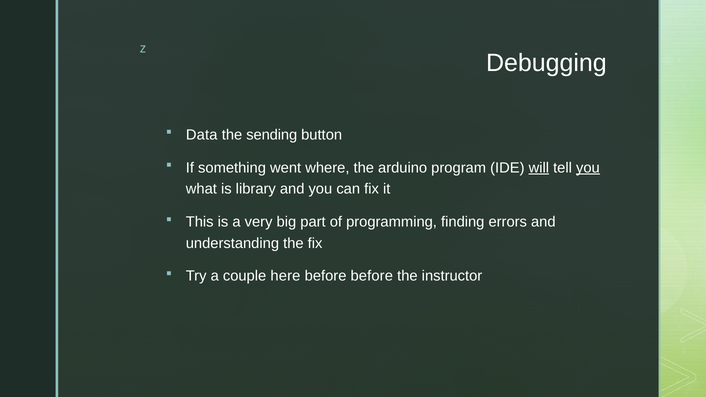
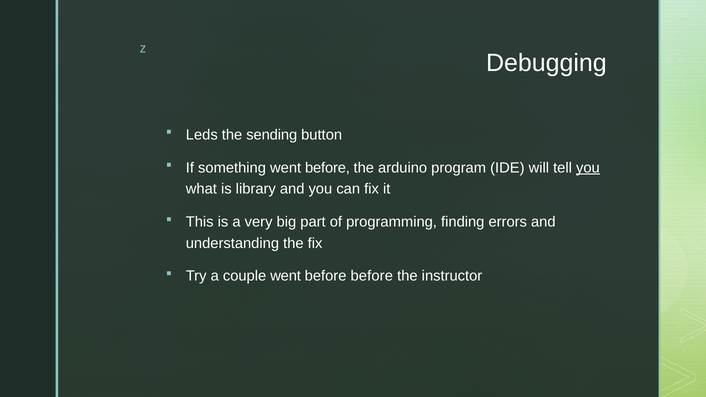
Data: Data -> Leds (202, 135)
something went where: where -> before (327, 168)
will underline: present -> none (539, 168)
couple here: here -> went (286, 276)
